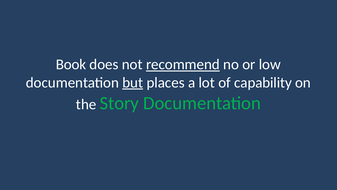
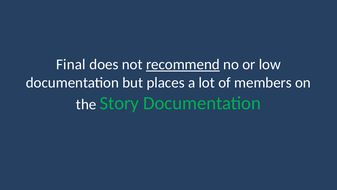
Book: Book -> Final (71, 64)
but underline: present -> none (133, 82)
capability: capability -> members (263, 82)
